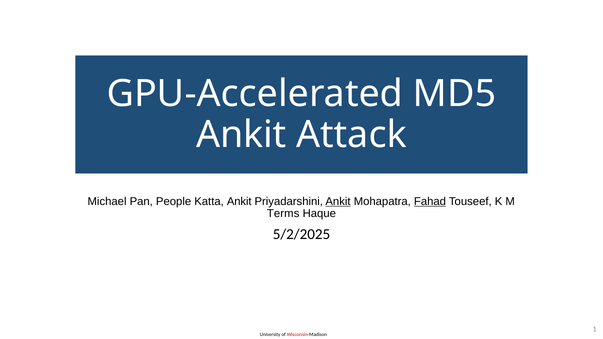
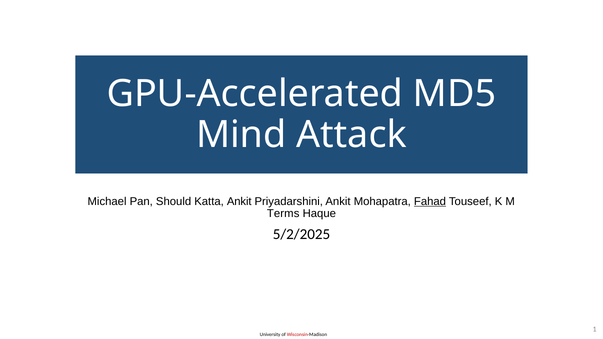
Ankit: Ankit -> Mind (241, 135)
People: People -> Should (174, 202)
Ankit underline: present -> none (338, 202)
